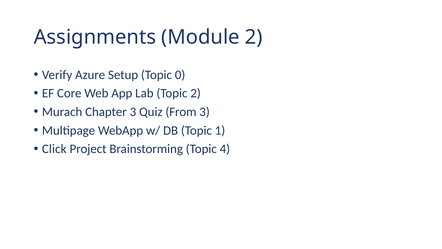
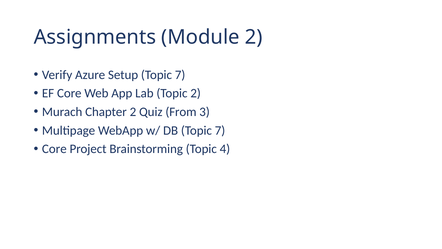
Setup Topic 0: 0 -> 7 (180, 75)
Chapter 3: 3 -> 2 (133, 112)
DB Topic 1: 1 -> 7 (220, 130)
Click: Click -> Core (54, 149)
